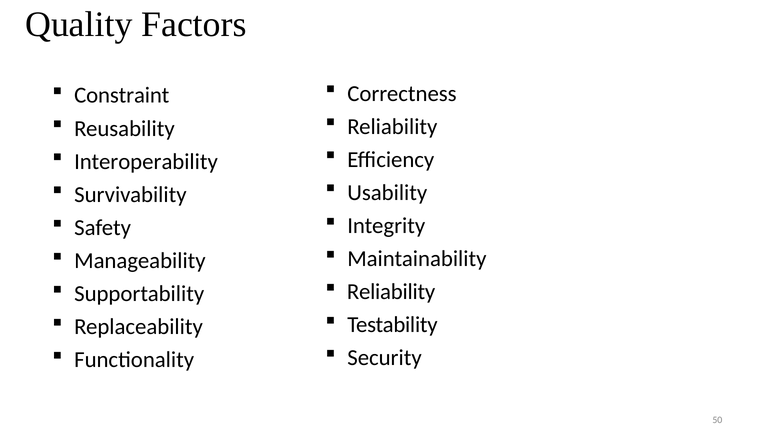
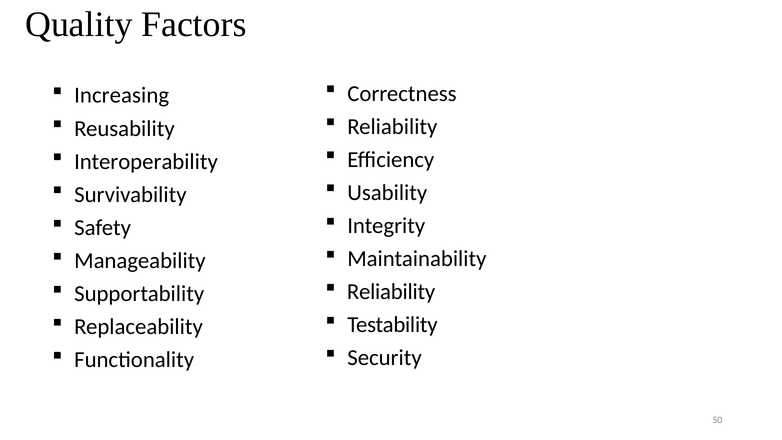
Constraint: Constraint -> Increasing (122, 95)
